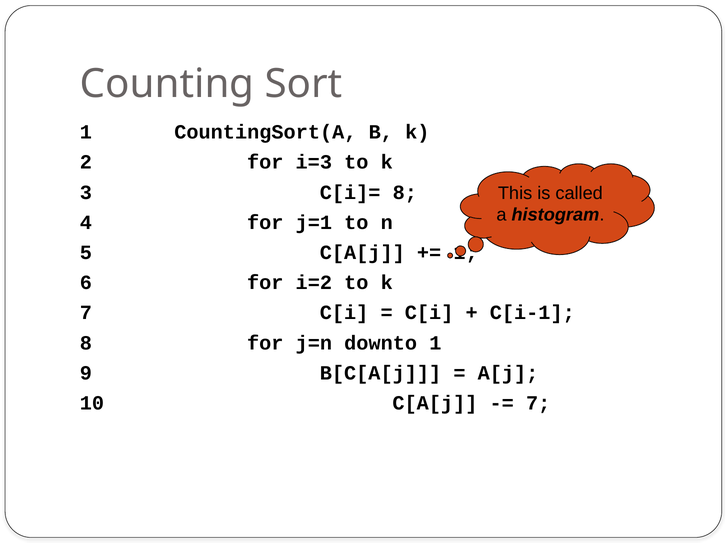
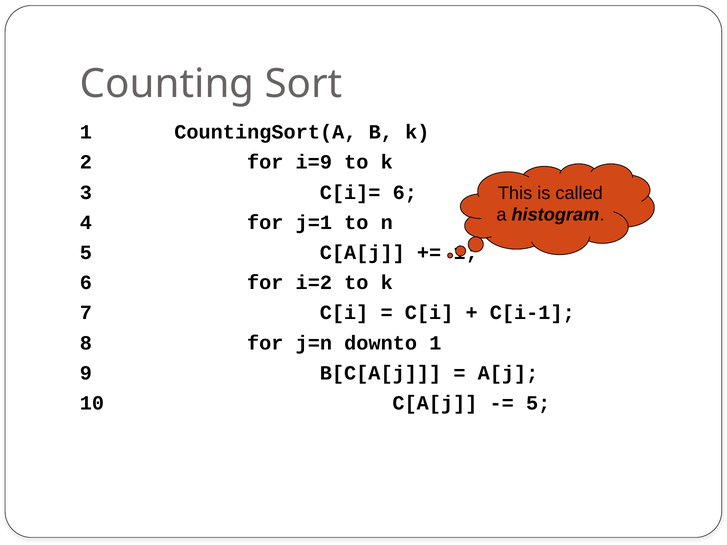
i=3: i=3 -> i=9 (314, 162)
C[i]= 8: 8 -> 6 (405, 192)
7: 7 -> 5 (538, 403)
